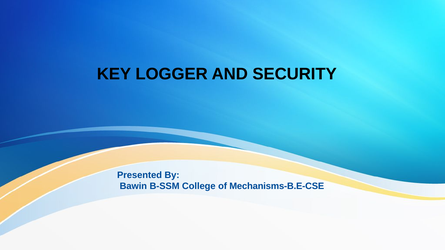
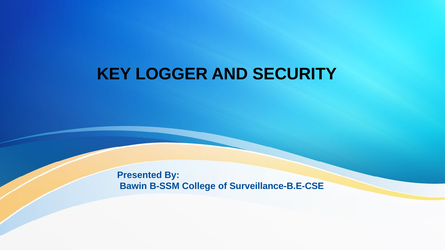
Mechanisms-B.E-CSE: Mechanisms-B.E-CSE -> Surveillance-B.E-CSE (277, 186)
